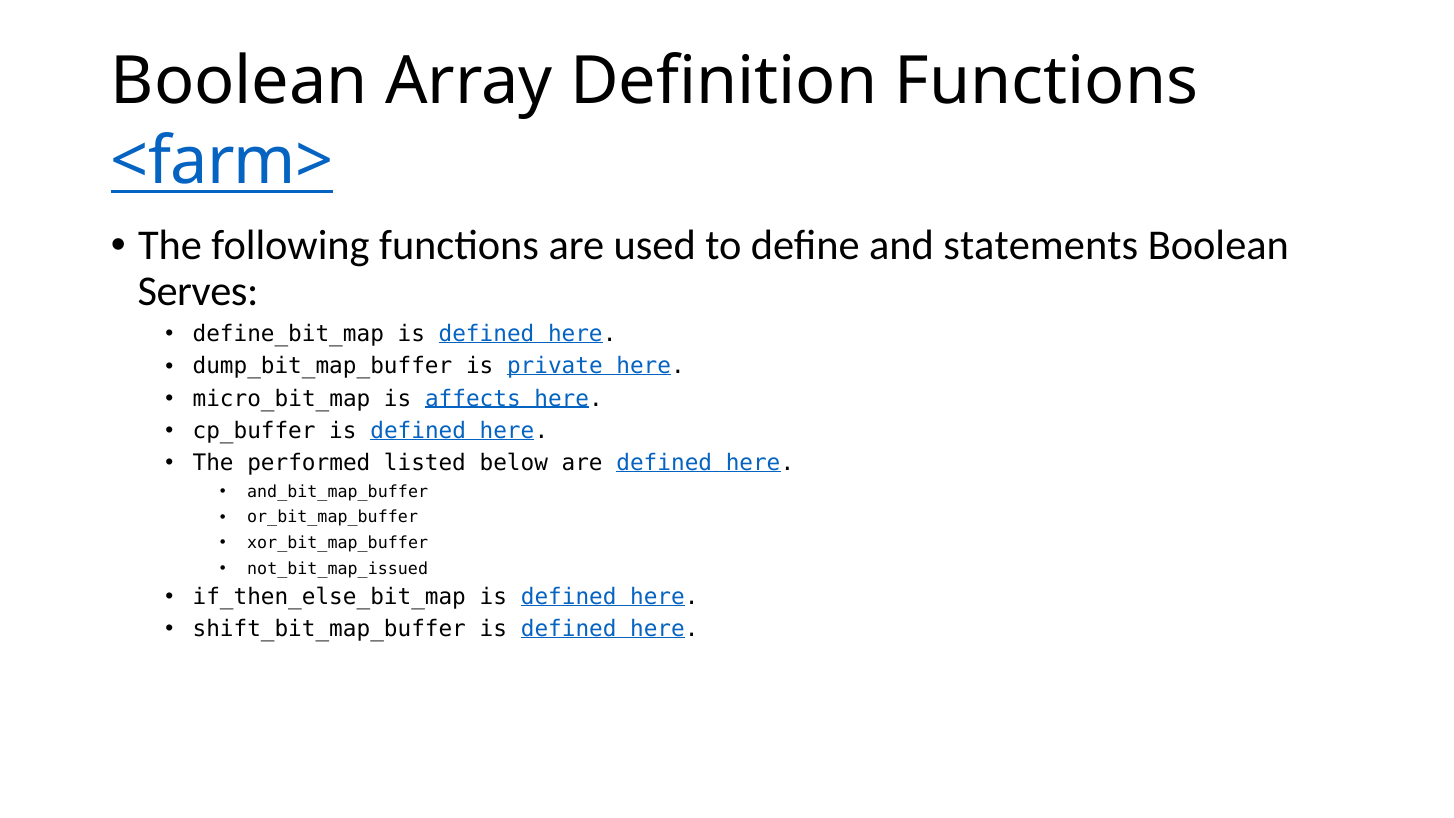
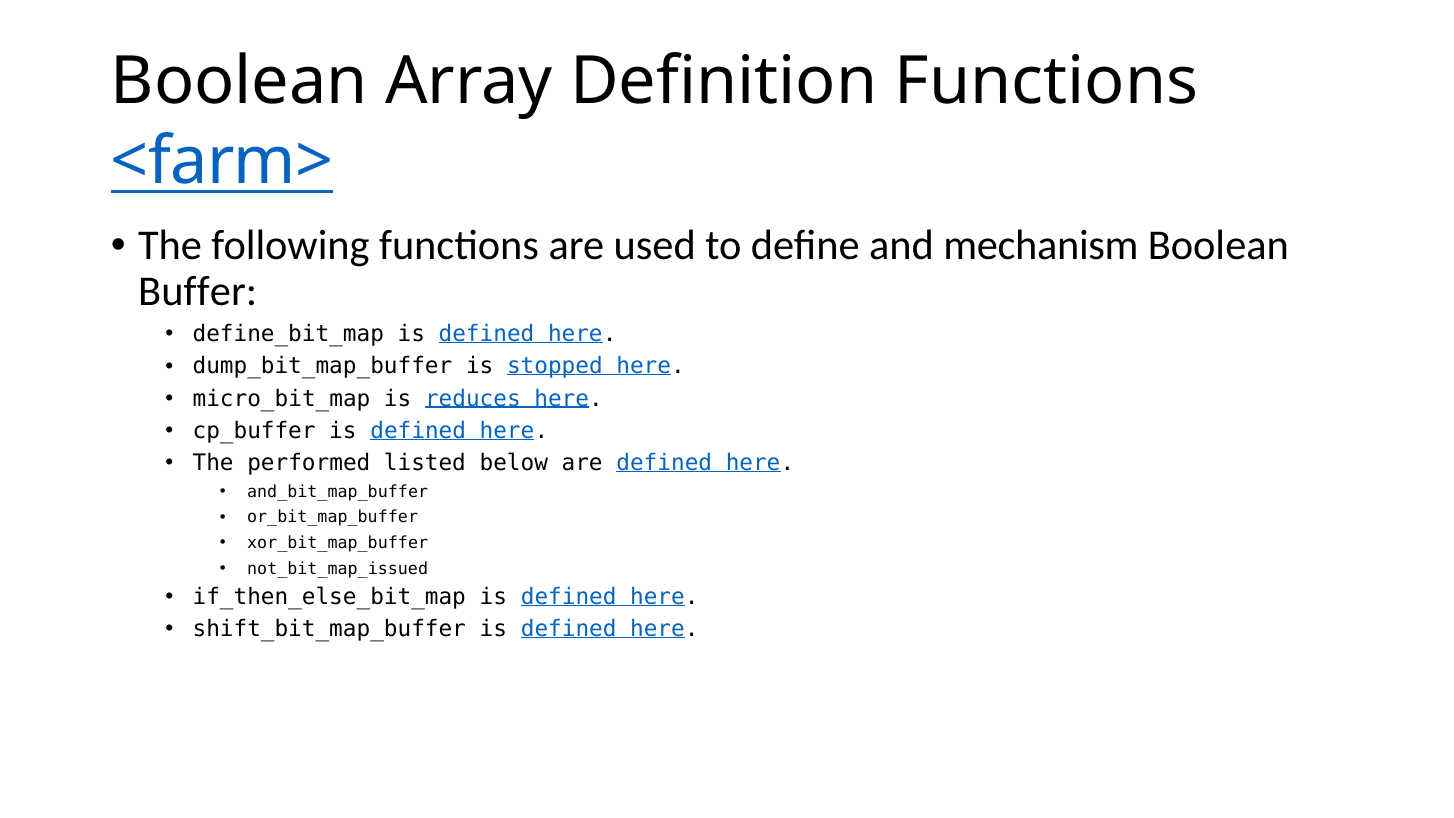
statements: statements -> mechanism (1041, 246)
Serves: Serves -> Buffer (198, 291)
private: private -> stopped (555, 366)
affects: affects -> reduces (473, 399)
